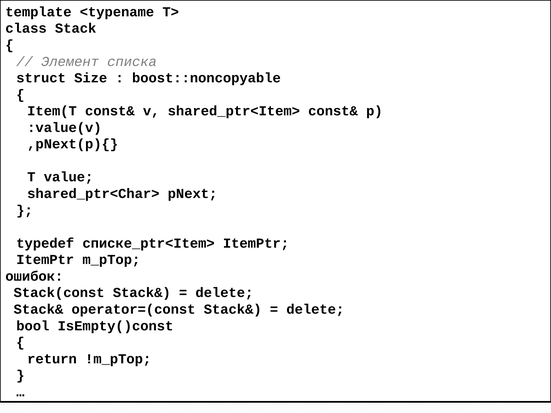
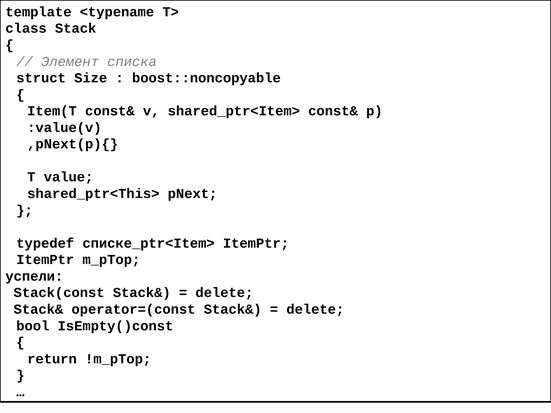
shared_ptr<Char>: shared_ptr<Char> -> shared_ptr<This> (93, 194)
ошибок: ошибок -> успели (34, 276)
